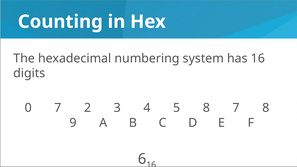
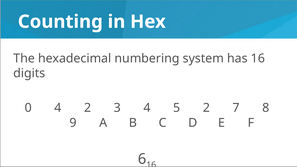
0 7: 7 -> 4 (58, 108)
5 8: 8 -> 2 (206, 108)
